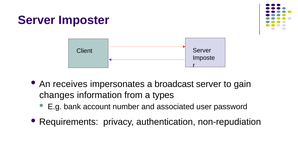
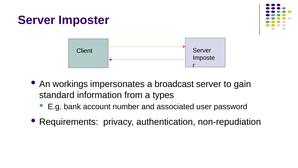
receives: receives -> workings (70, 84)
changes: changes -> standard (57, 95)
